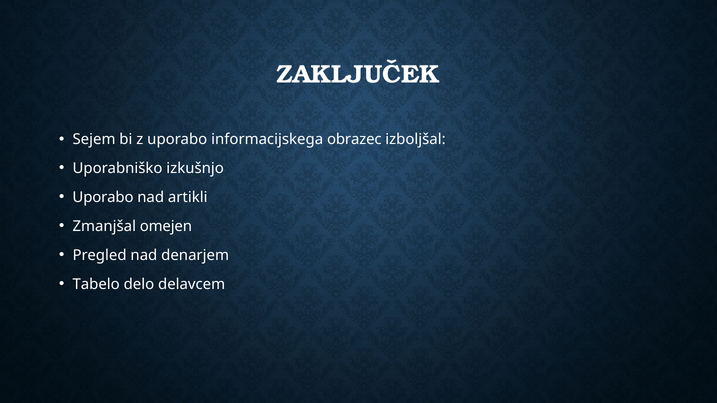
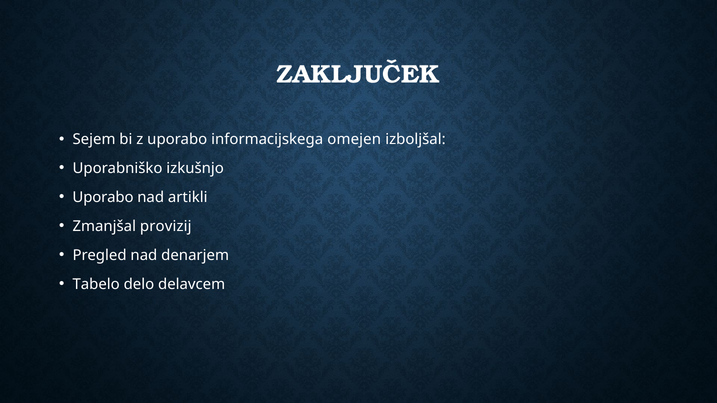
obrazec: obrazec -> omejen (354, 140)
omejen: omejen -> provizij (166, 226)
